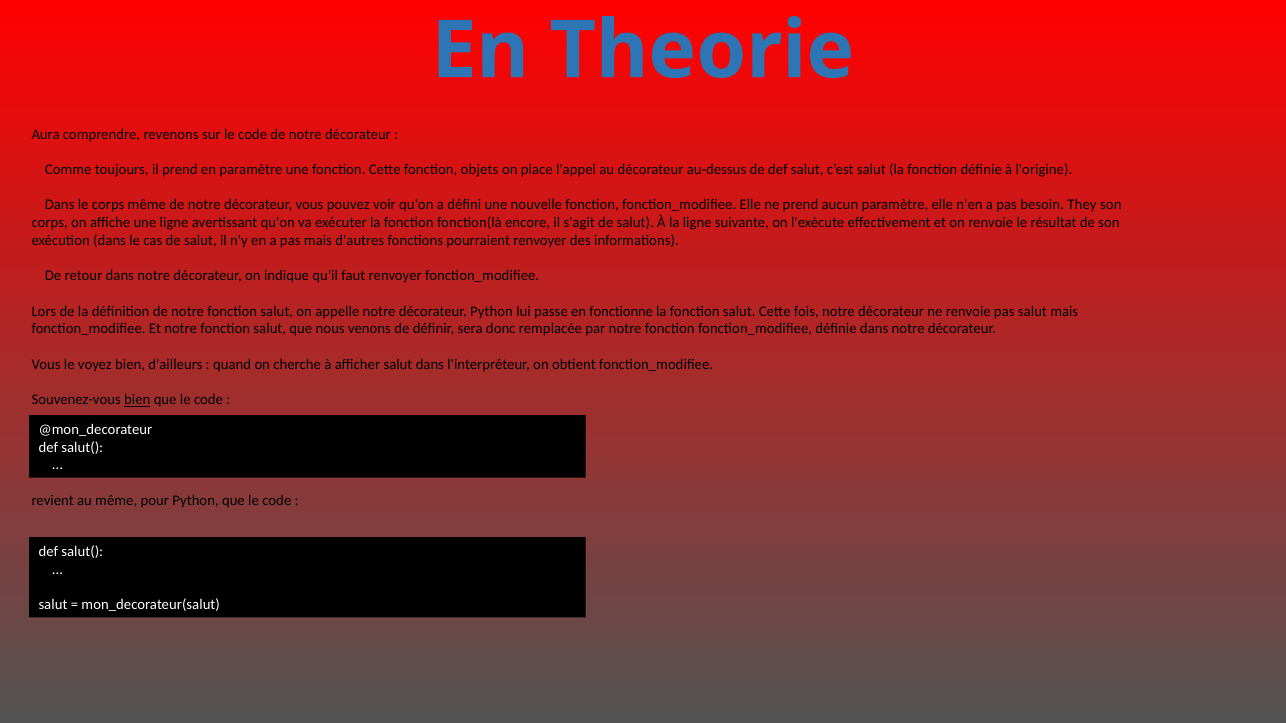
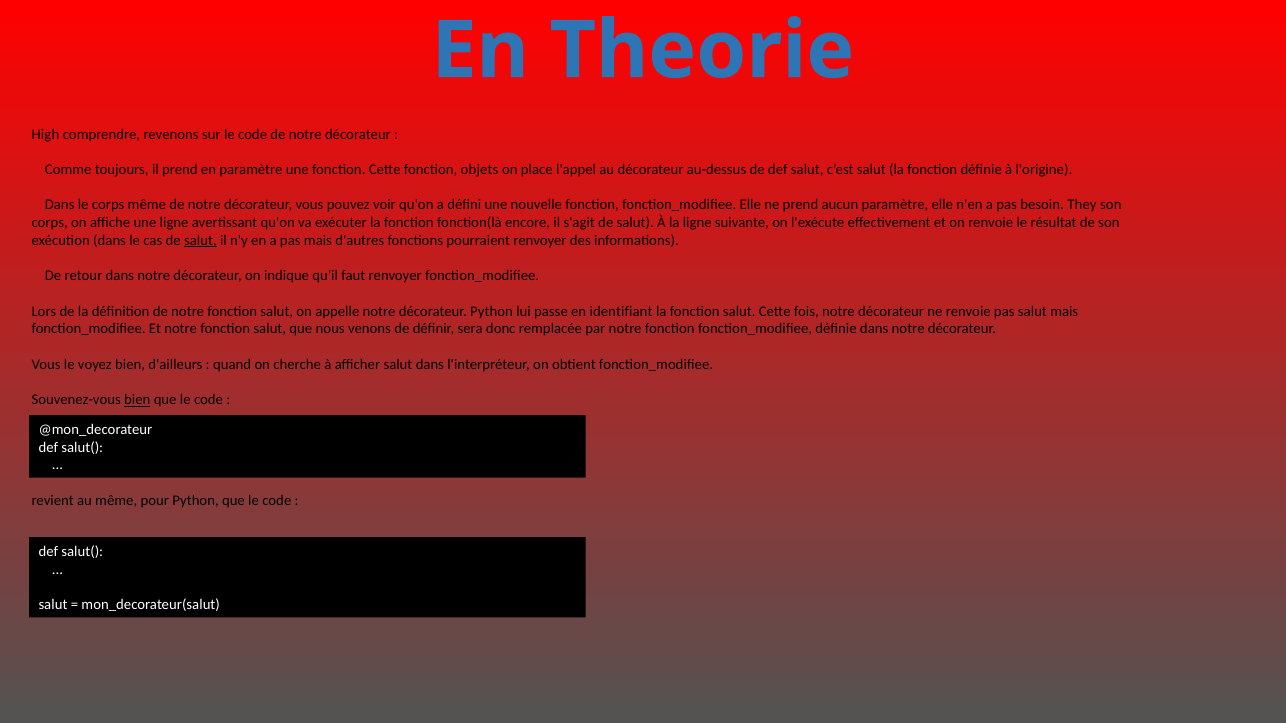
Aura: Aura -> High (45, 134)
salut underline: none -> present (200, 241)
fonctionne: fonctionne -> identifiant (621, 311)
